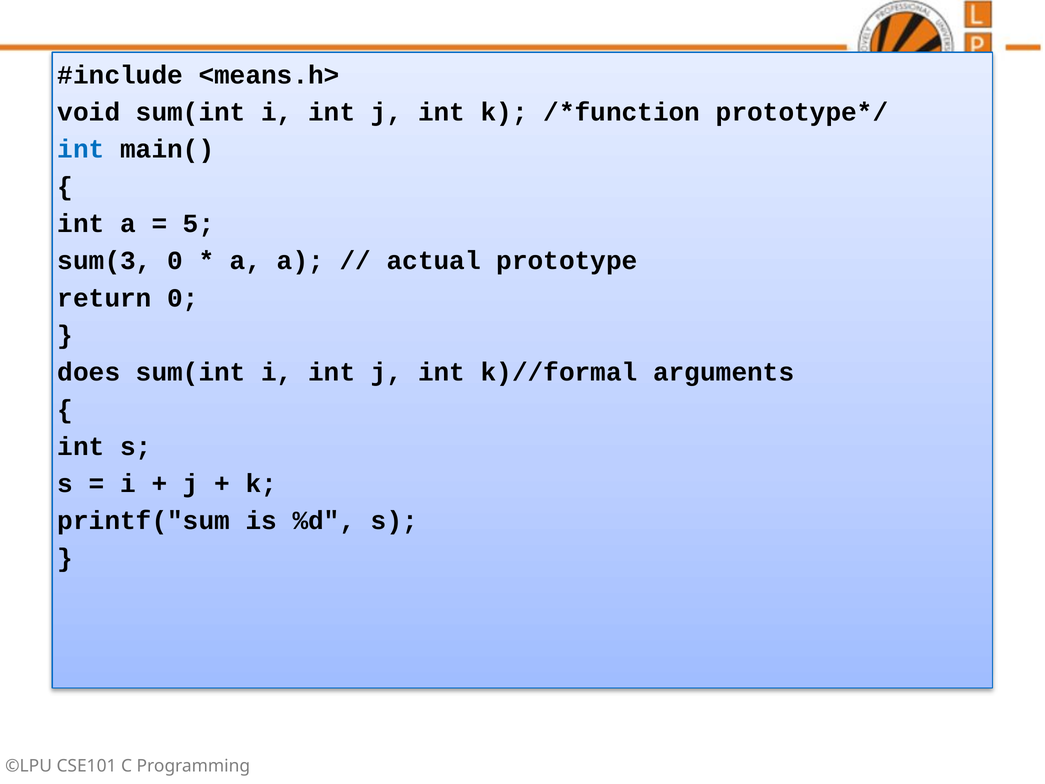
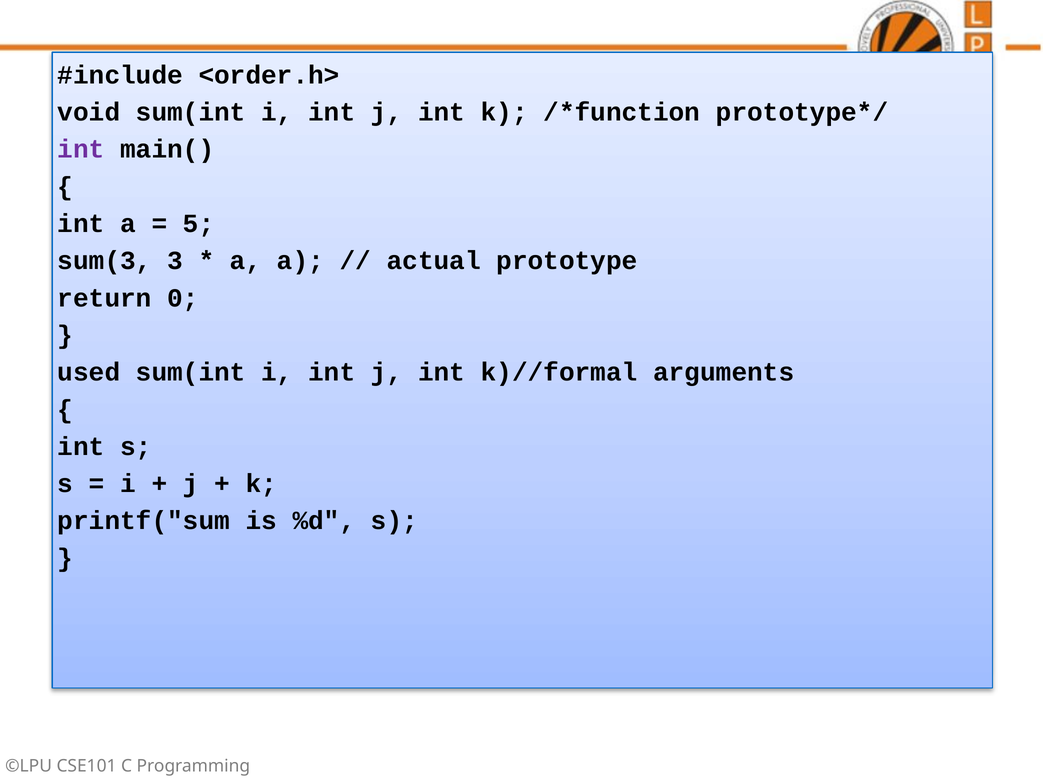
<means.h>: <means.h> -> <order.h> (269, 75)
int colour: blue -> purple (81, 149)
sum(3 0: 0 -> 3 (175, 261)
does: does -> used (89, 372)
